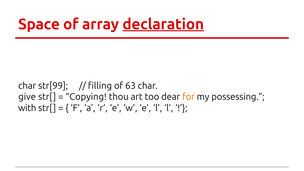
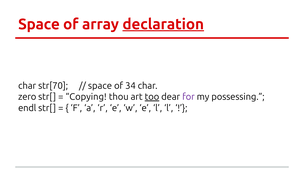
str[99: str[99 -> str[70 (53, 86)
filling: filling -> space (100, 86)
63: 63 -> 34 (130, 86)
give: give -> zero (27, 97)
too underline: none -> present (152, 97)
for colour: orange -> purple (188, 97)
with: with -> endl (27, 108)
